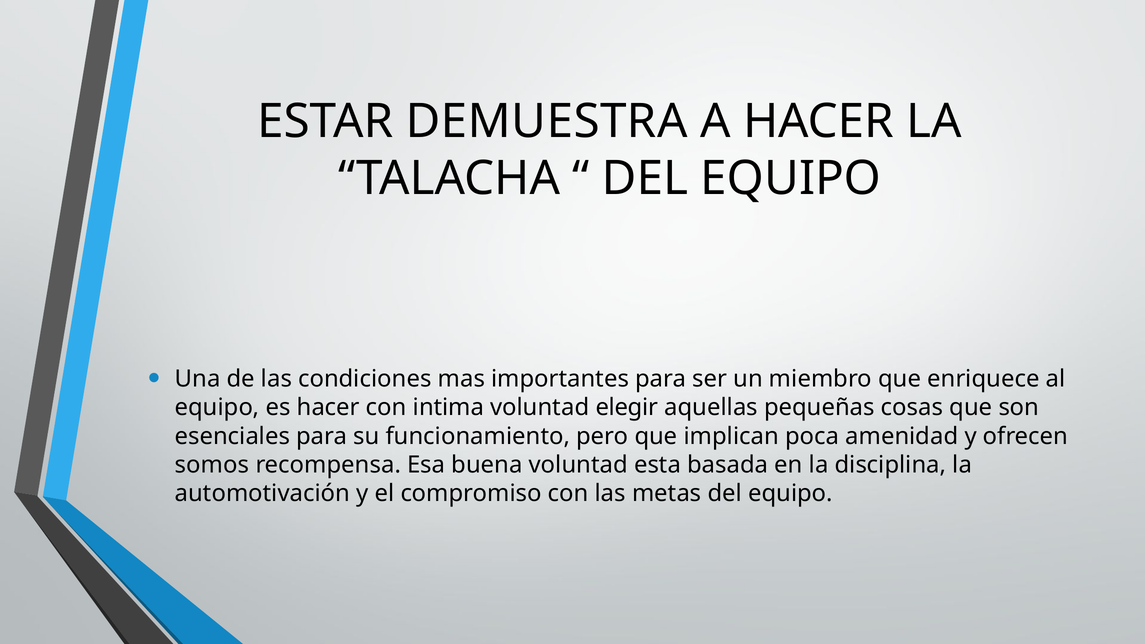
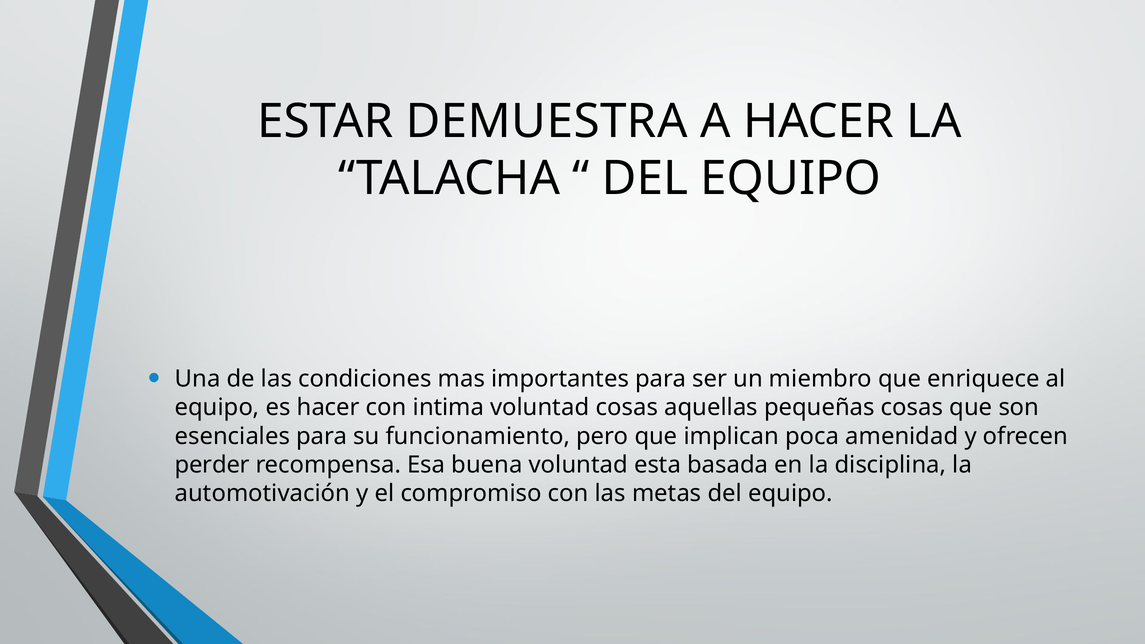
voluntad elegir: elegir -> cosas (627, 408)
somos: somos -> perder (212, 465)
